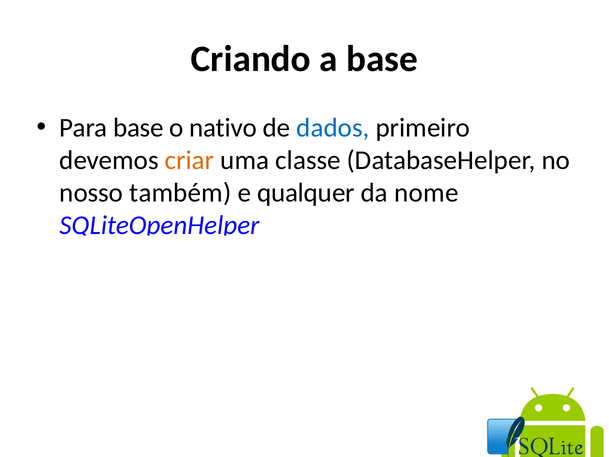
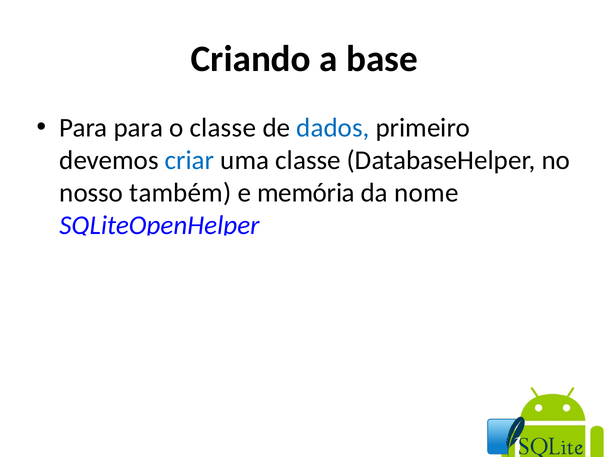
Para base: base -> para (138, 128)
o nativo: nativo -> classe (223, 128)
criar colour: orange -> blue (190, 160)
qualquer: qualquer -> memória (306, 193)
